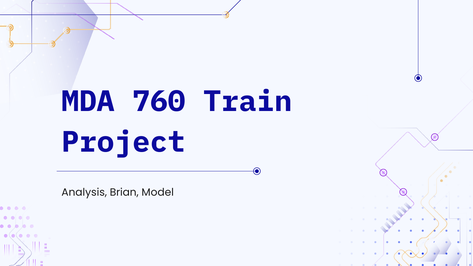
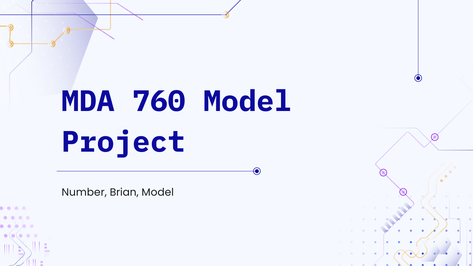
760 Train: Train -> Model (248, 101)
Analysis: Analysis -> Number (84, 192)
